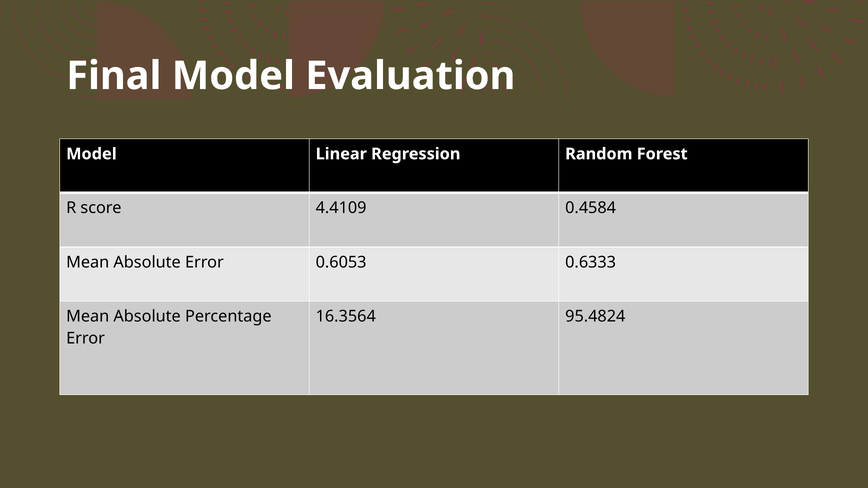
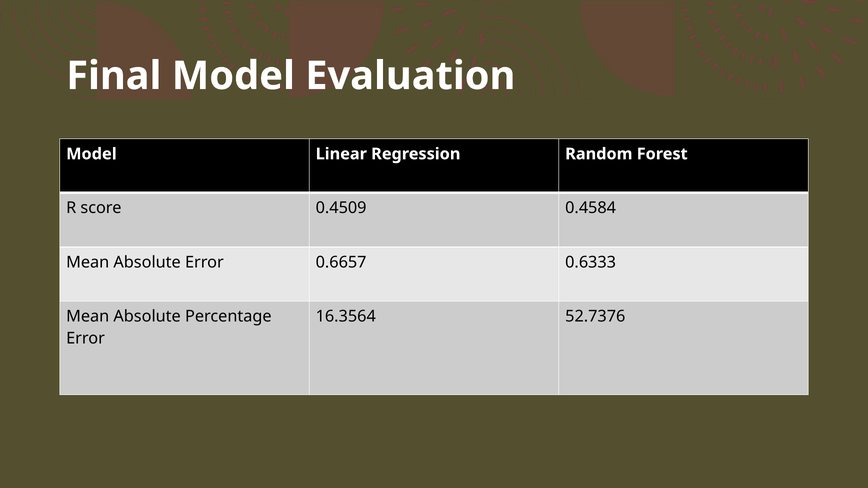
4.4109: 4.4109 -> 0.4509 (341, 208)
0.6053: 0.6053 -> 0.6657 (341, 262)
95.4824: 95.4824 -> 52.7376 (595, 317)
